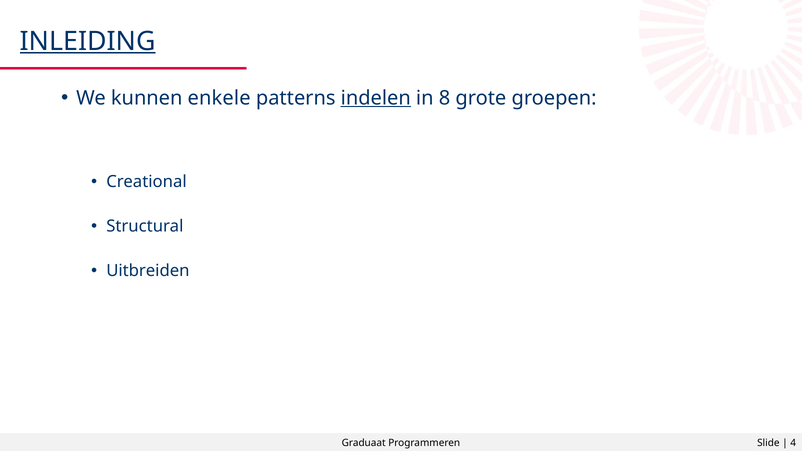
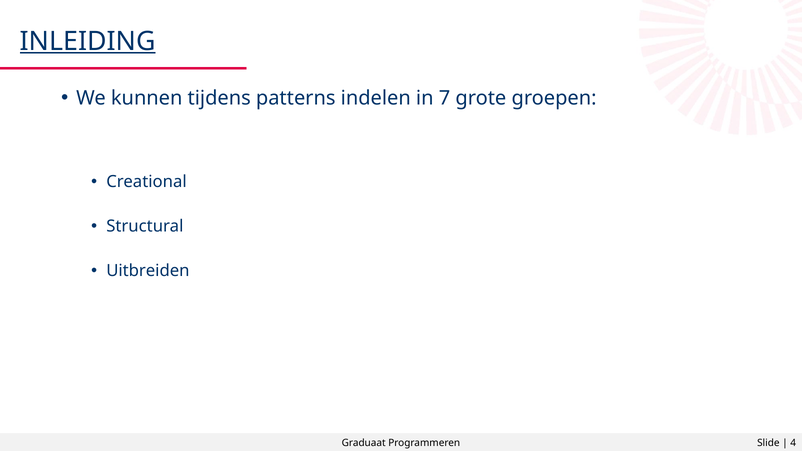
enkele: enkele -> tijdens (219, 98)
indelen underline: present -> none (376, 98)
8: 8 -> 7 (445, 98)
